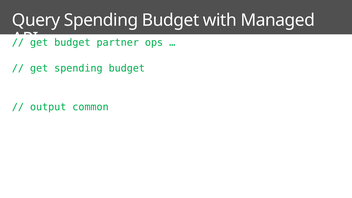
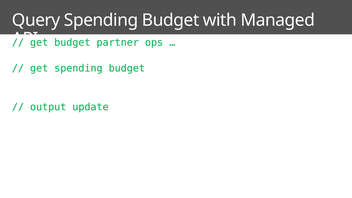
common: common -> update (91, 107)
